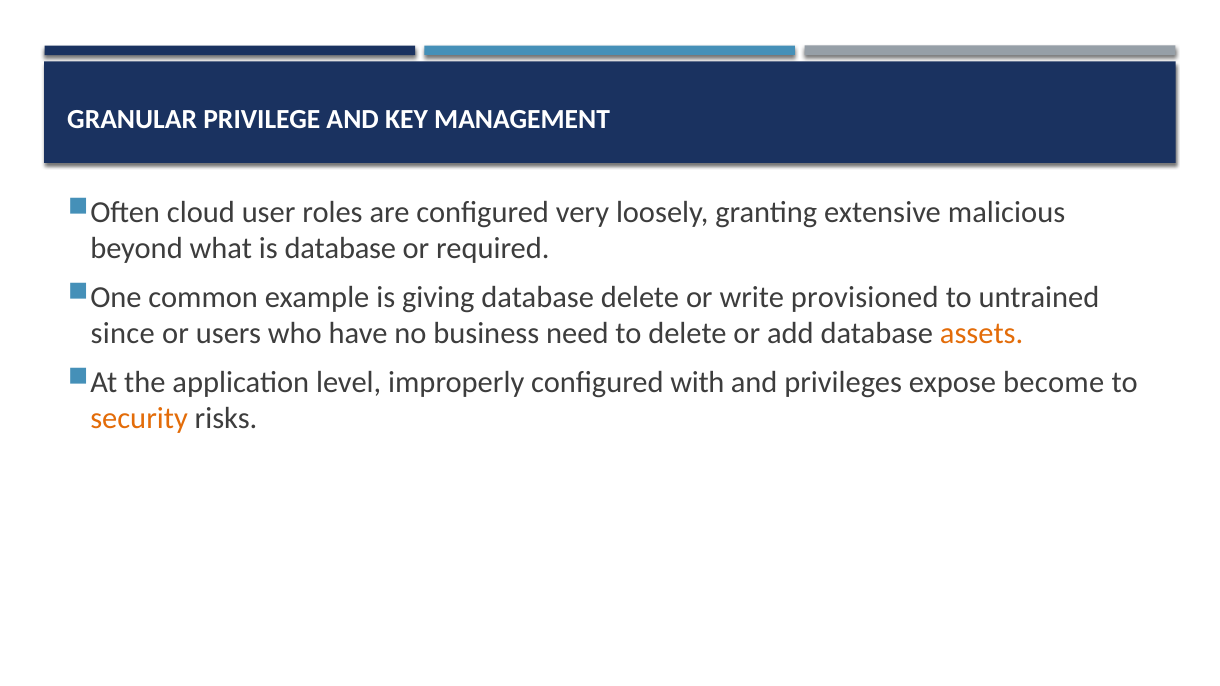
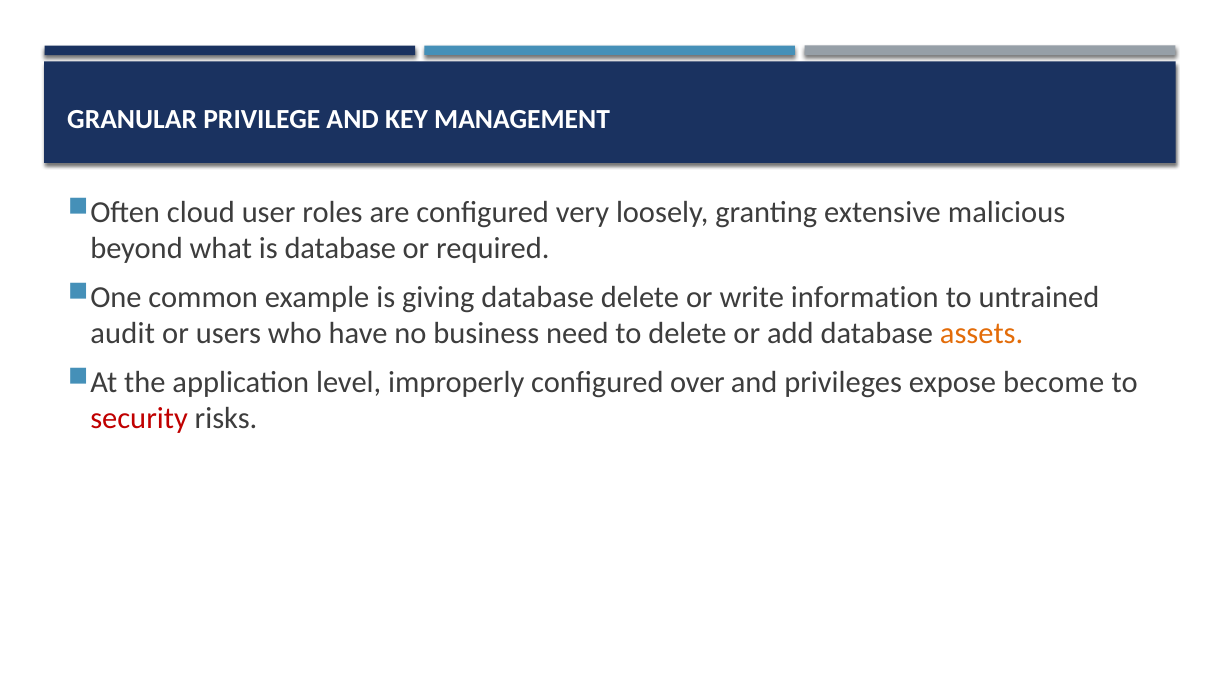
provisioned: provisioned -> information (865, 297)
since: since -> audit (123, 334)
with: with -> over (697, 382)
security colour: orange -> red (139, 419)
